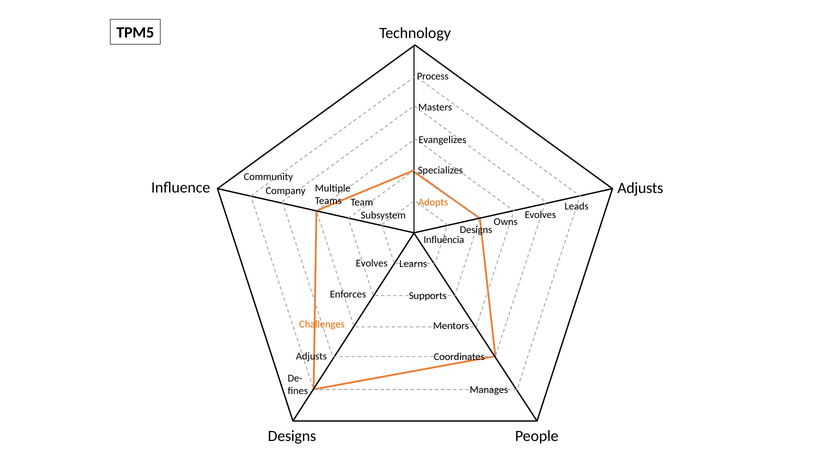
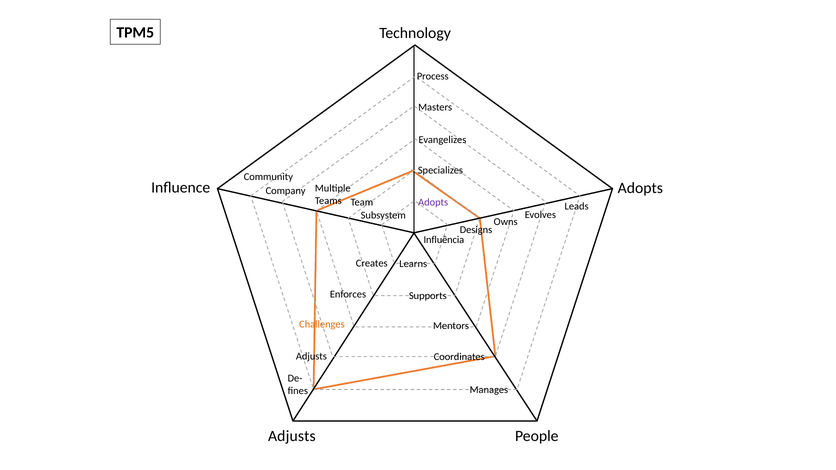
Adjusts: Adjusts -> Adopts (640, 188)
Adopts colour: orange -> purple (433, 202)
Evolves: Evolves -> Creates (372, 263)
Designs: Designs -> Adjusts (292, 436)
